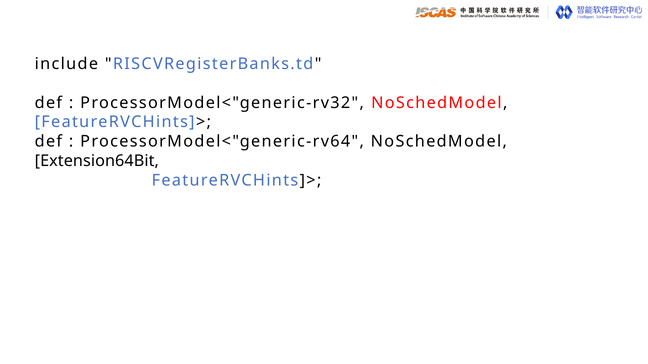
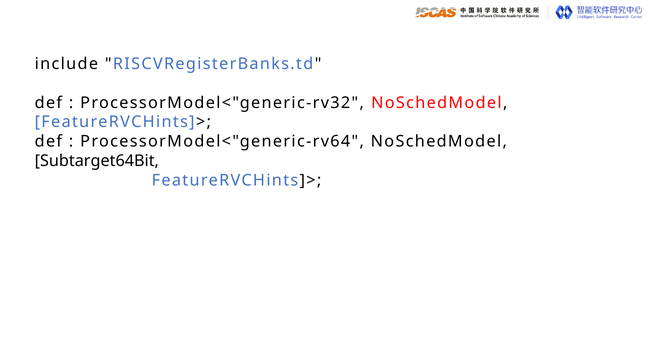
Extension64Bit: Extension64Bit -> Subtarget64Bit (97, 161)
